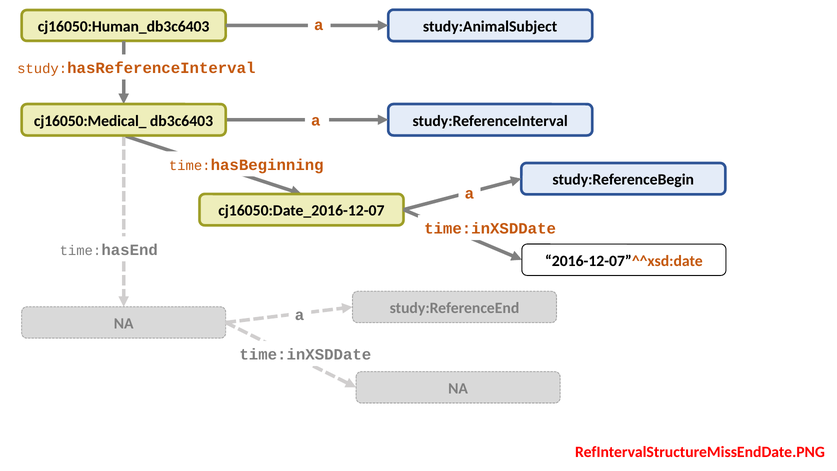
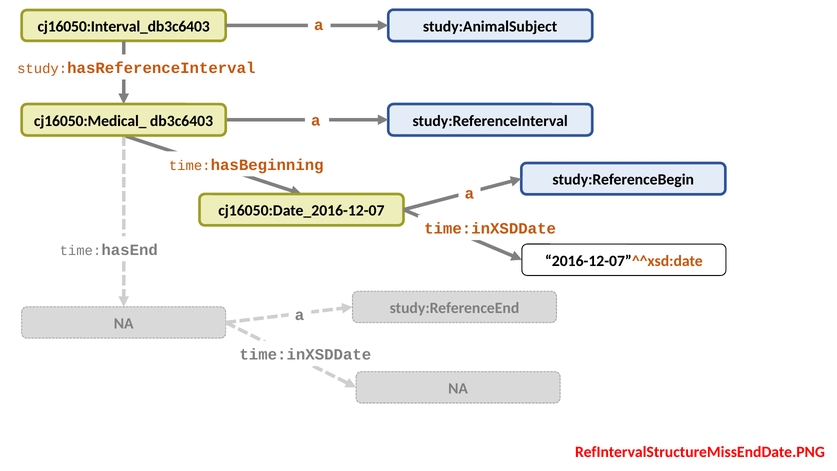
cj16050:Human_db3c6403: cj16050:Human_db3c6403 -> cj16050:Interval_db3c6403 (124, 27)
